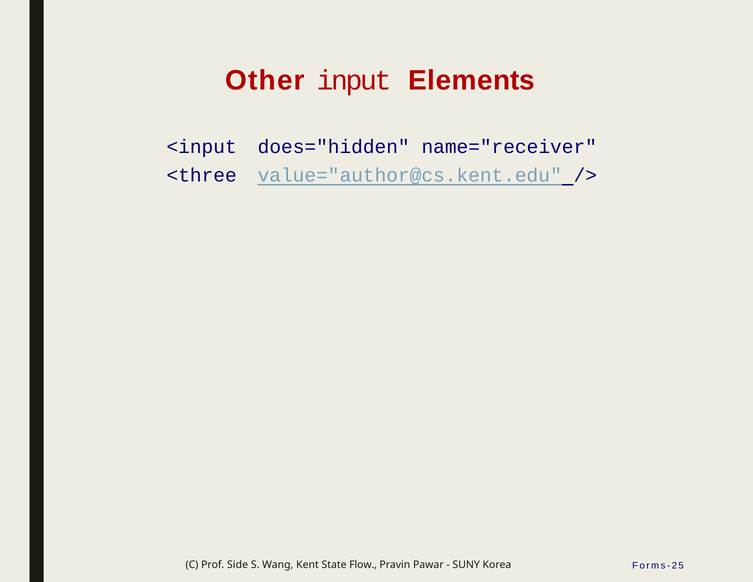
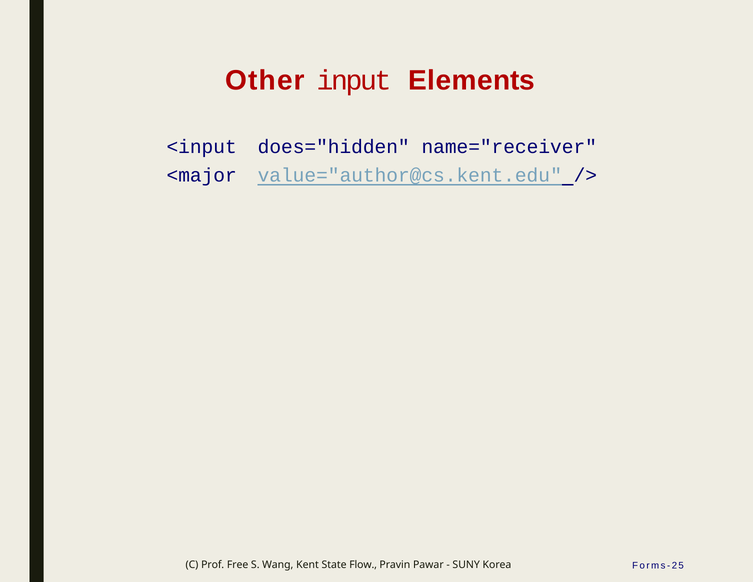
<three: <three -> <major (202, 175)
Side: Side -> Free (238, 565)
